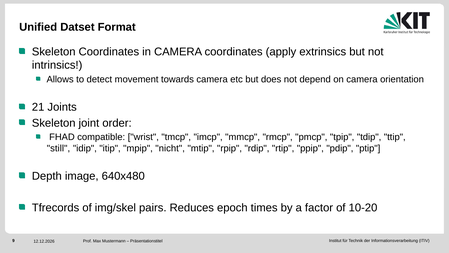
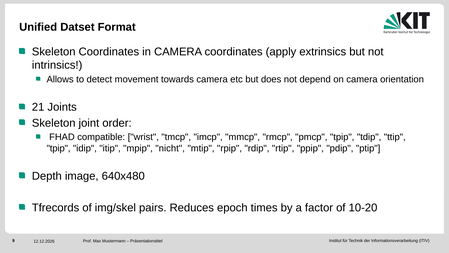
still: still -> tpip (59, 148)
